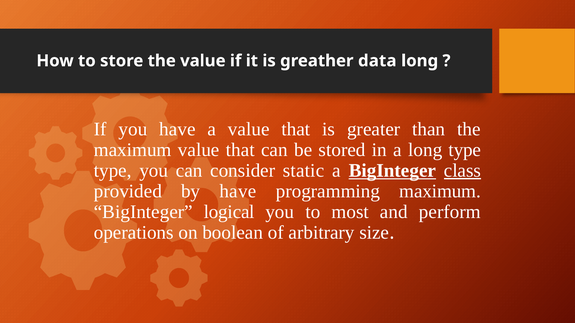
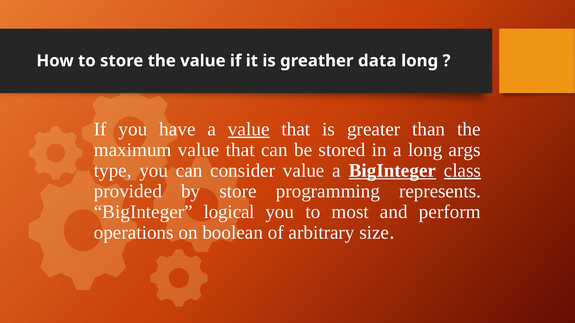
value underline: none -> present (249, 129)
long type: type -> args (465, 150)
consider static: static -> value (304, 171)
by have: have -> store (238, 191)
programming maximum: maximum -> represents (440, 191)
